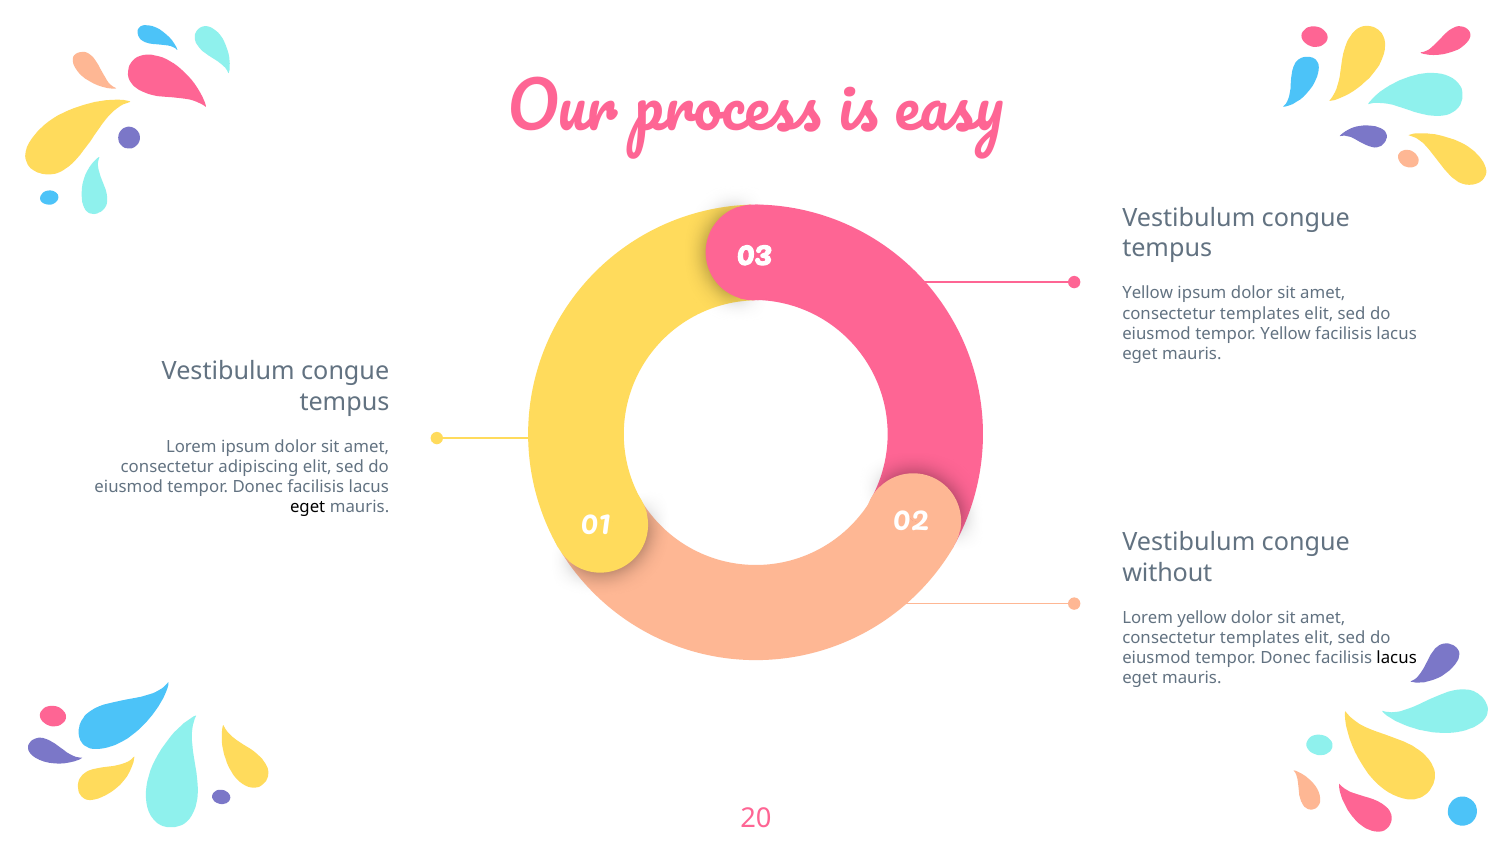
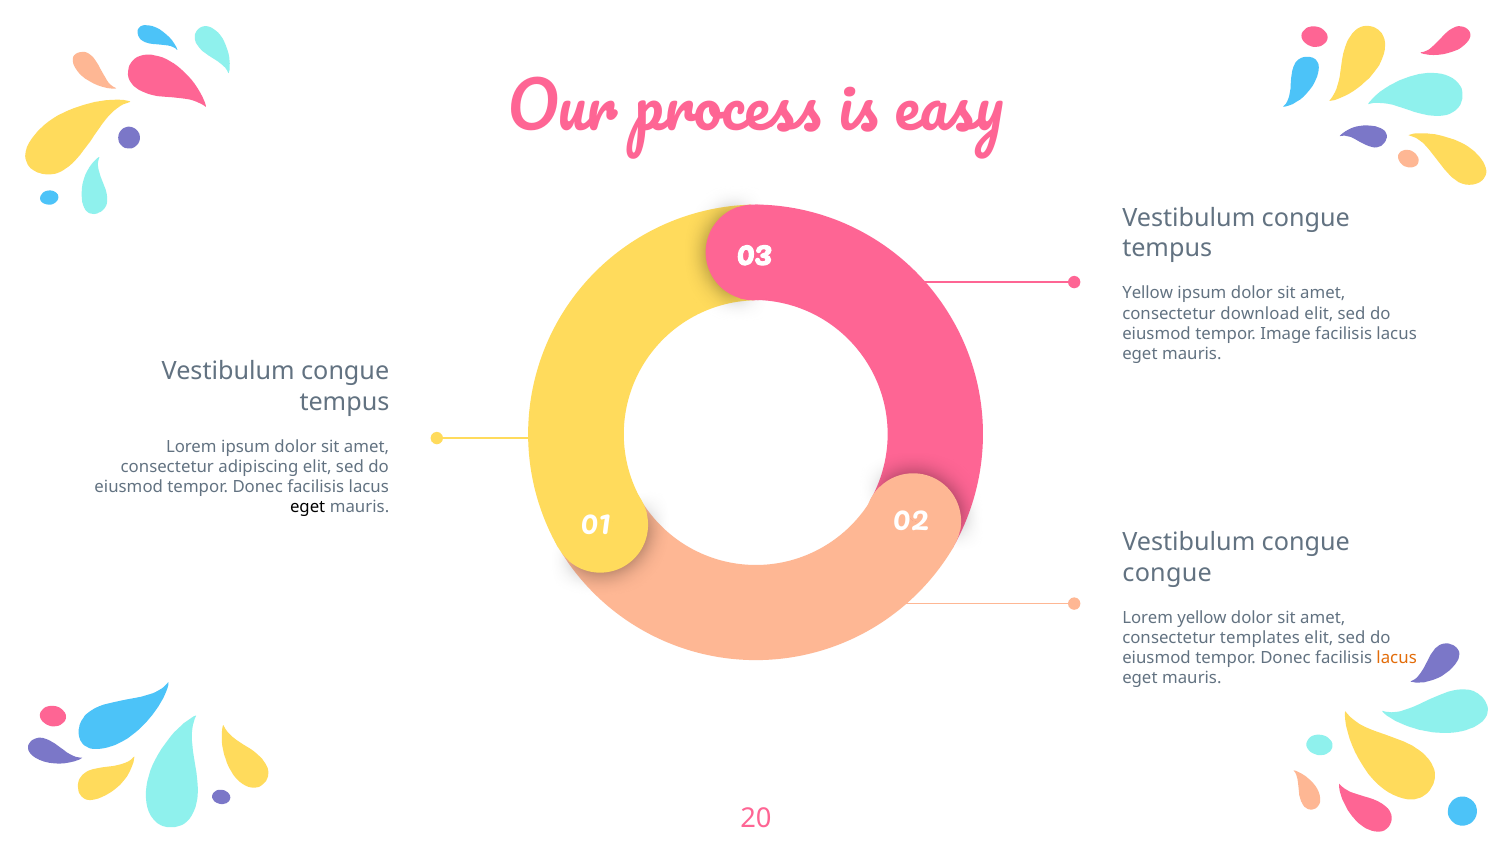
templates: templates -> download (1260, 313)
tempor Yellow: Yellow -> Image (1286, 333)
without: without -> congue (1167, 573)
lacus colour: black -> orange (1397, 658)
